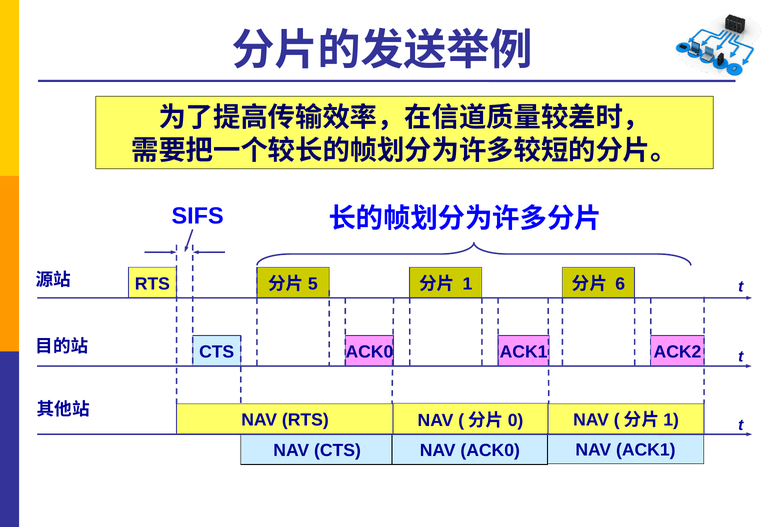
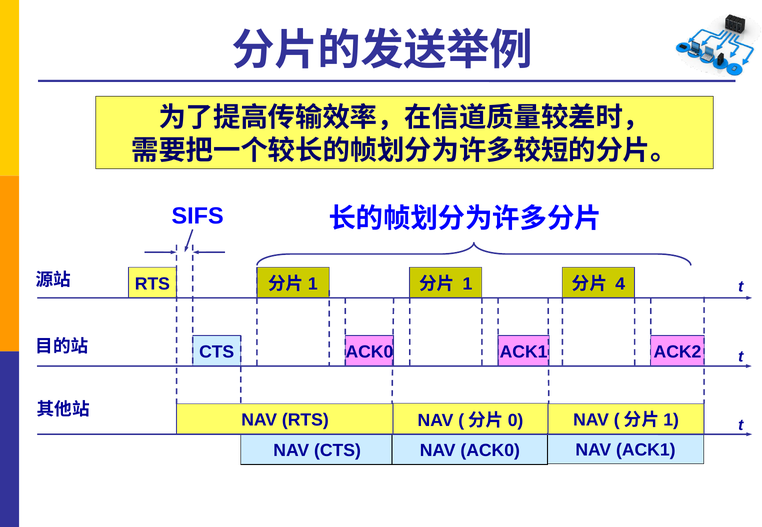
5: 5 -> 1 (313, 284)
6: 6 -> 4 (620, 284)
